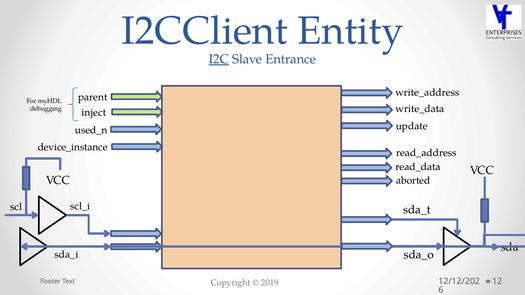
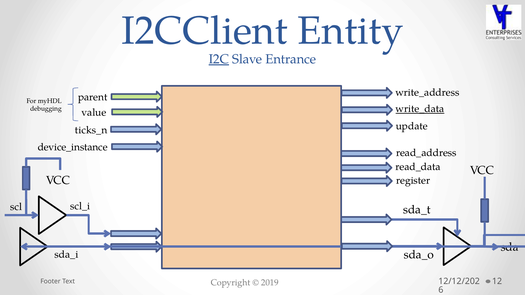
write_data underline: none -> present (420, 109)
inject: inject -> value (94, 113)
used_n: used_n -> ticks_n (91, 130)
aborted: aborted -> register (413, 181)
